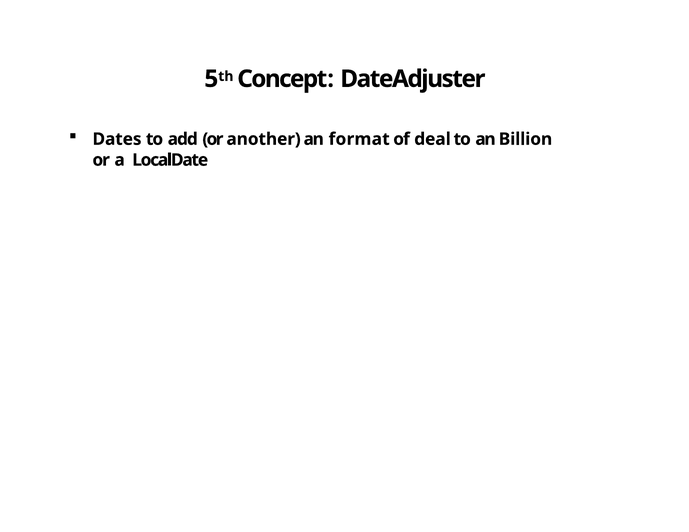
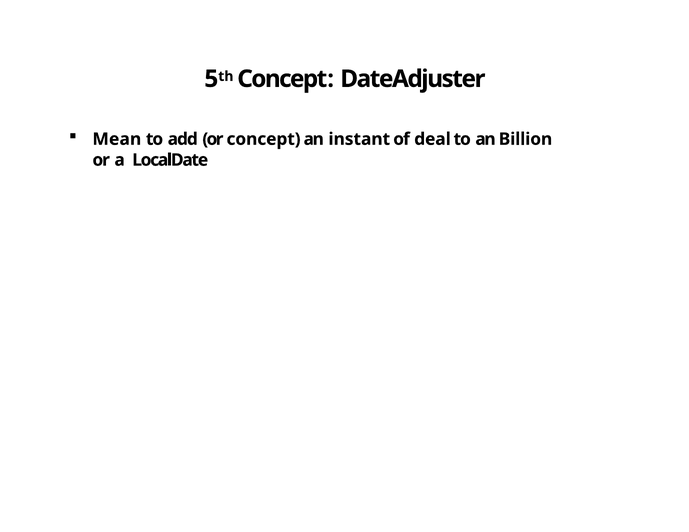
Dates: Dates -> Mean (117, 139)
or another: another -> concept (264, 139)
format: format -> instant (359, 139)
